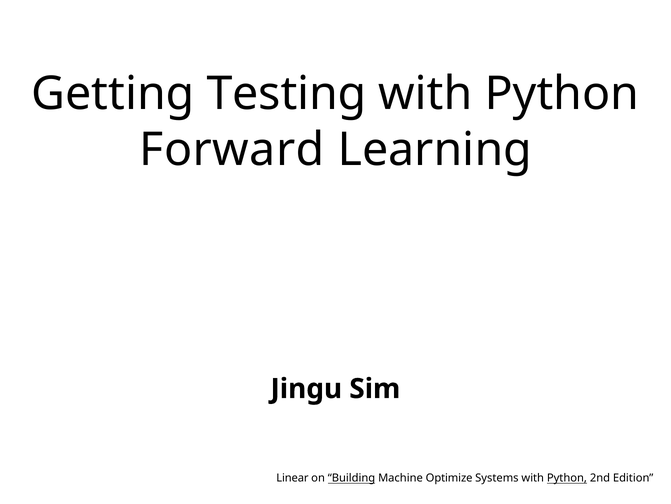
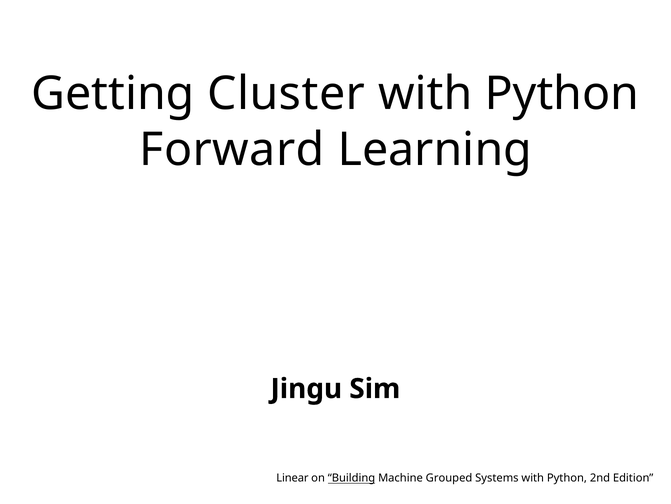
Testing: Testing -> Cluster (286, 94)
Optimize: Optimize -> Grouped (449, 478)
Python underline: present -> none (567, 478)
